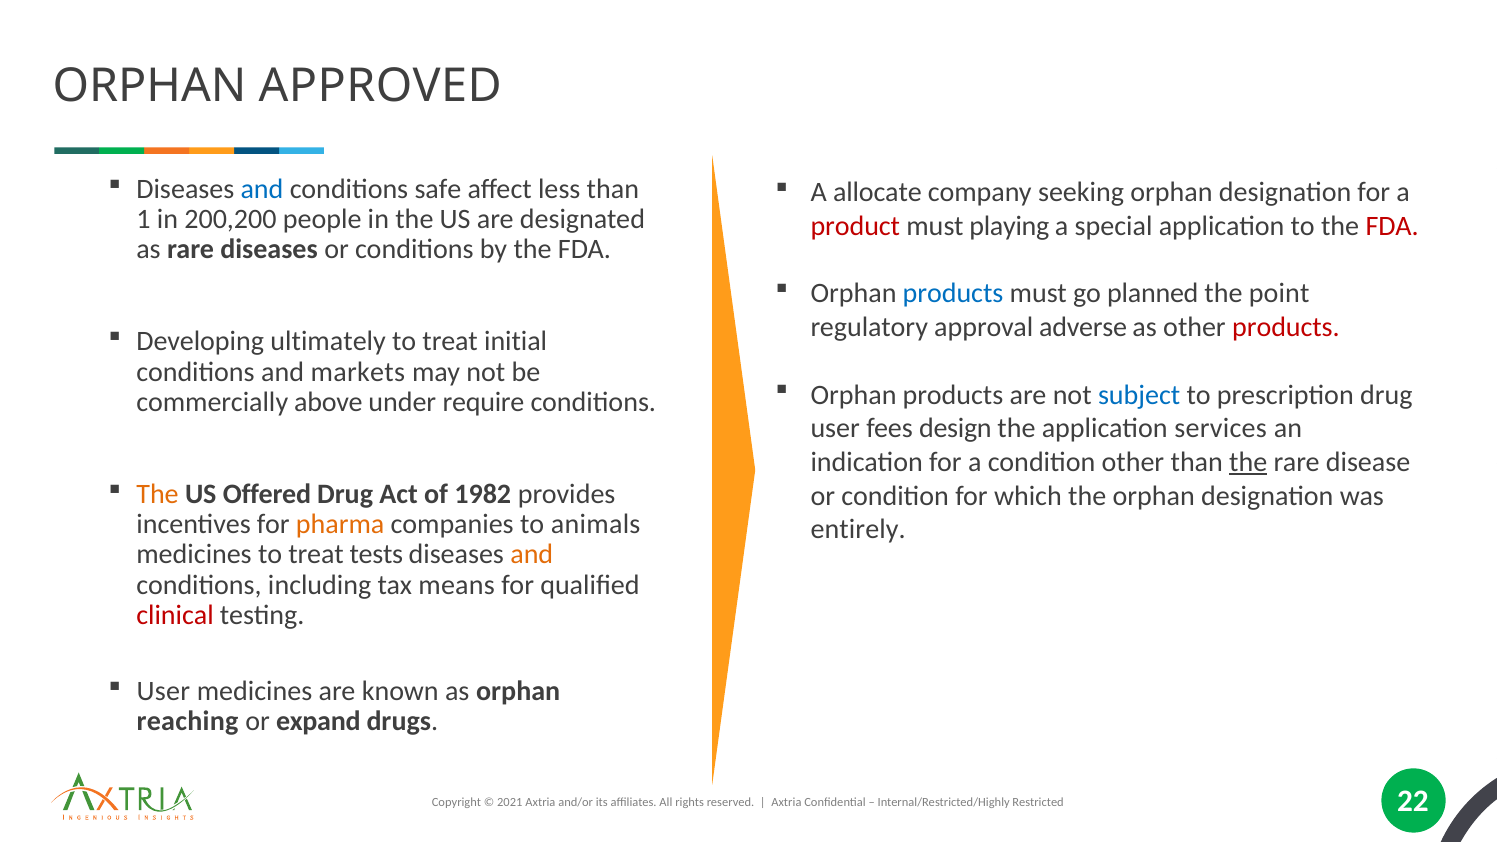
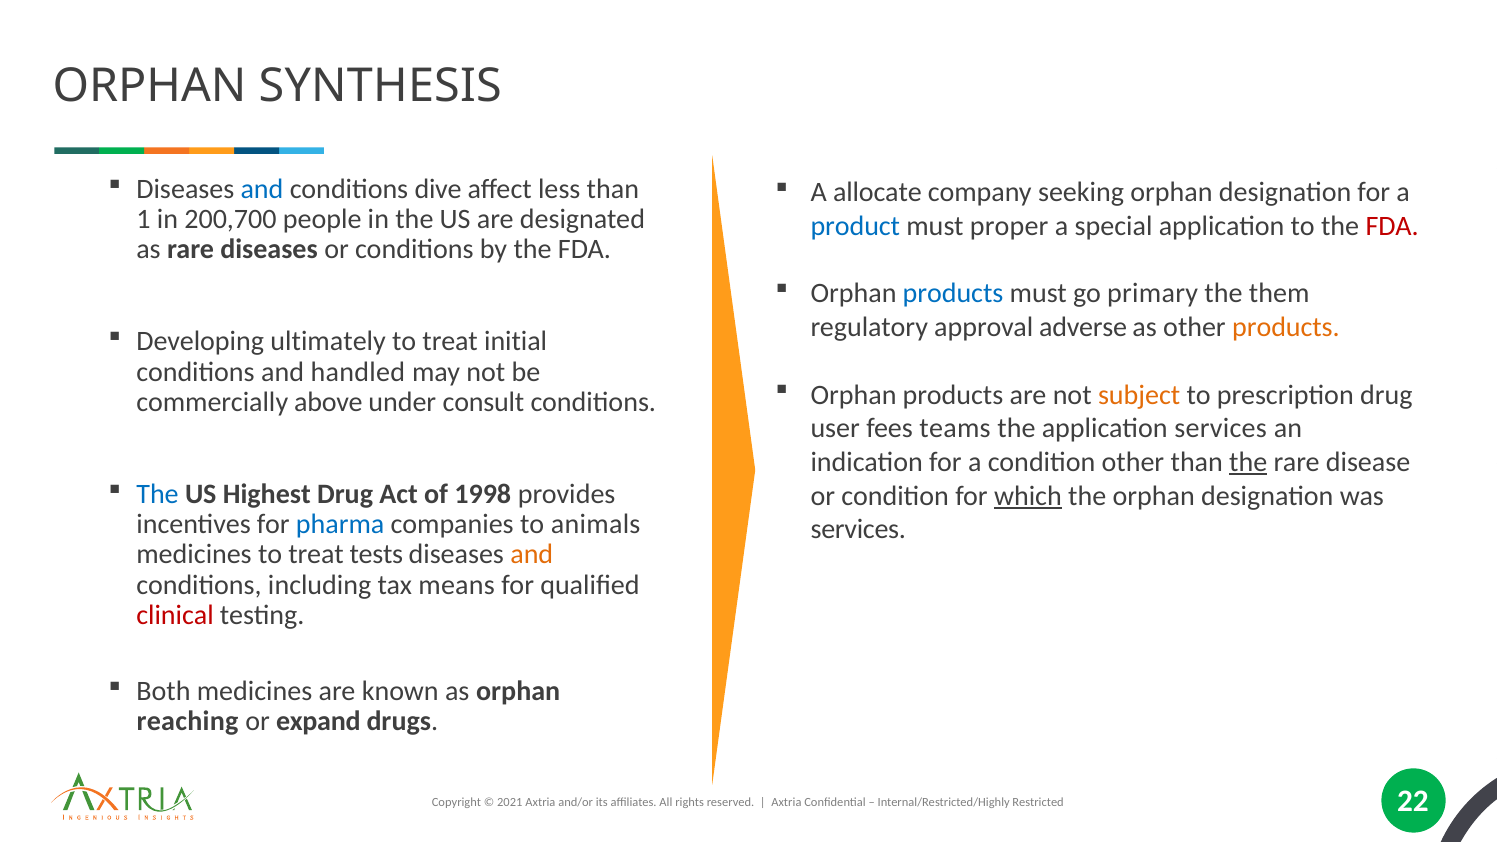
APPROVED: APPROVED -> SYNTHESIS (380, 86)
safe: safe -> dive (438, 189)
200,200: 200,200 -> 200,700 (230, 219)
product colour: red -> blue (855, 226)
playing: playing -> proper (1009, 226)
planned: planned -> primary (1153, 294)
point: point -> them (1279, 294)
products colour: red -> orange (1286, 327)
markets: markets -> handled (358, 372)
subject colour: blue -> orange (1139, 395)
require: require -> consult (484, 402)
design: design -> teams (955, 428)
The colour: orange -> blue (158, 494)
Offered: Offered -> Highest (267, 494)
1982: 1982 -> 1998 (483, 494)
which underline: none -> present (1028, 496)
pharma colour: orange -> blue (340, 524)
entirely: entirely -> services (858, 530)
User: User -> Both (163, 691)
